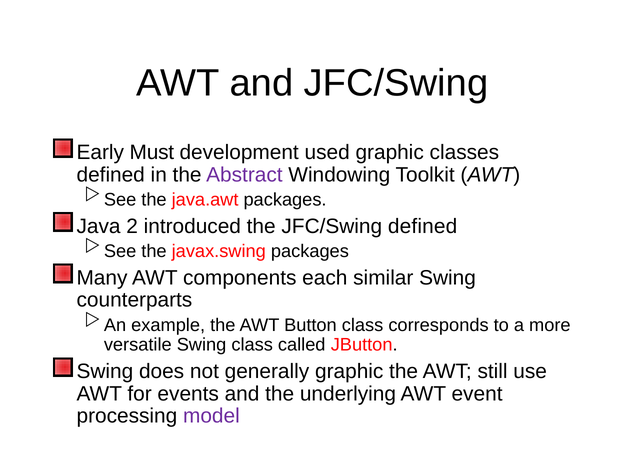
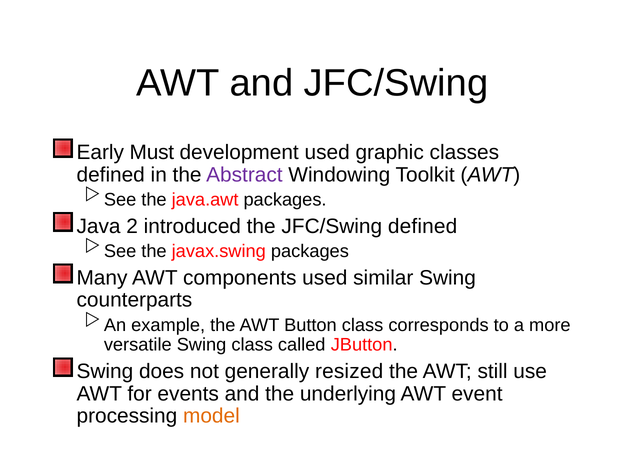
components each: each -> used (325, 278)
generally graphic: graphic -> resized (349, 372)
model colour: purple -> orange (211, 417)
